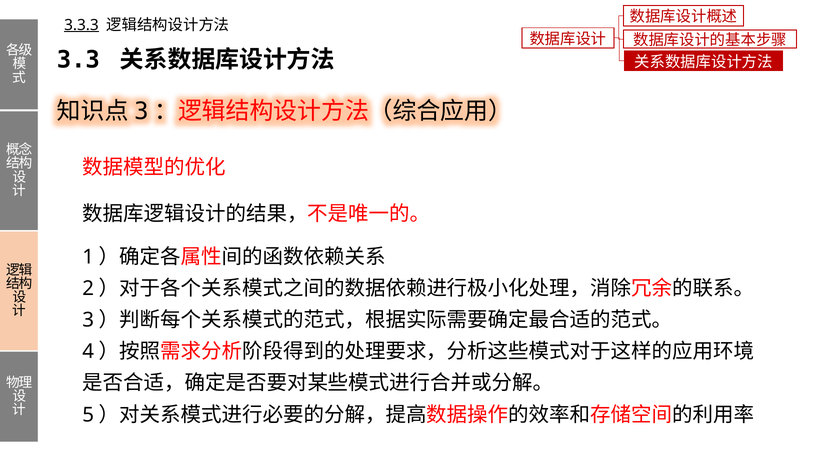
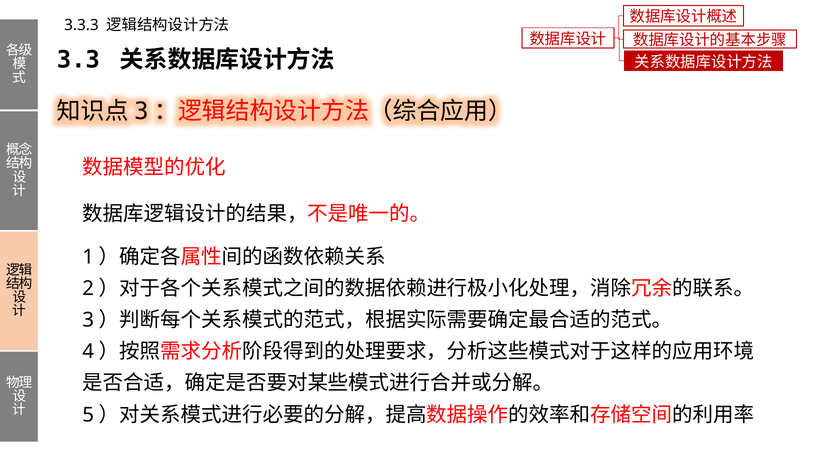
3.3.3 underline: present -> none (81, 25)
